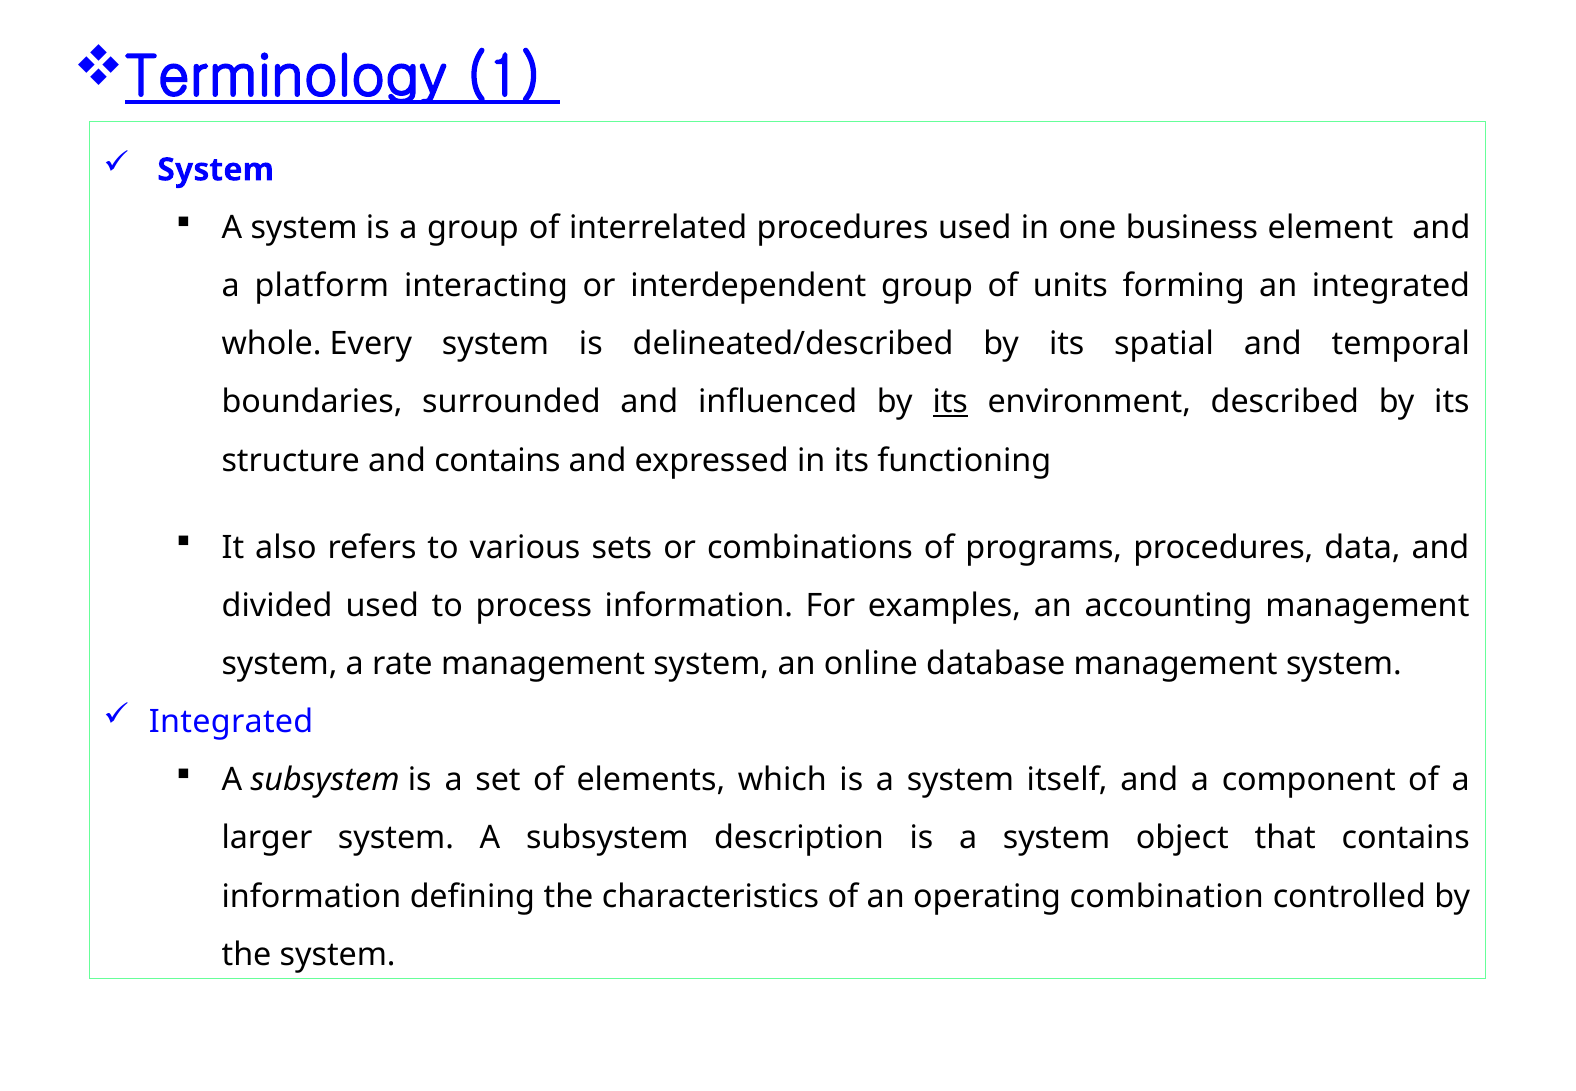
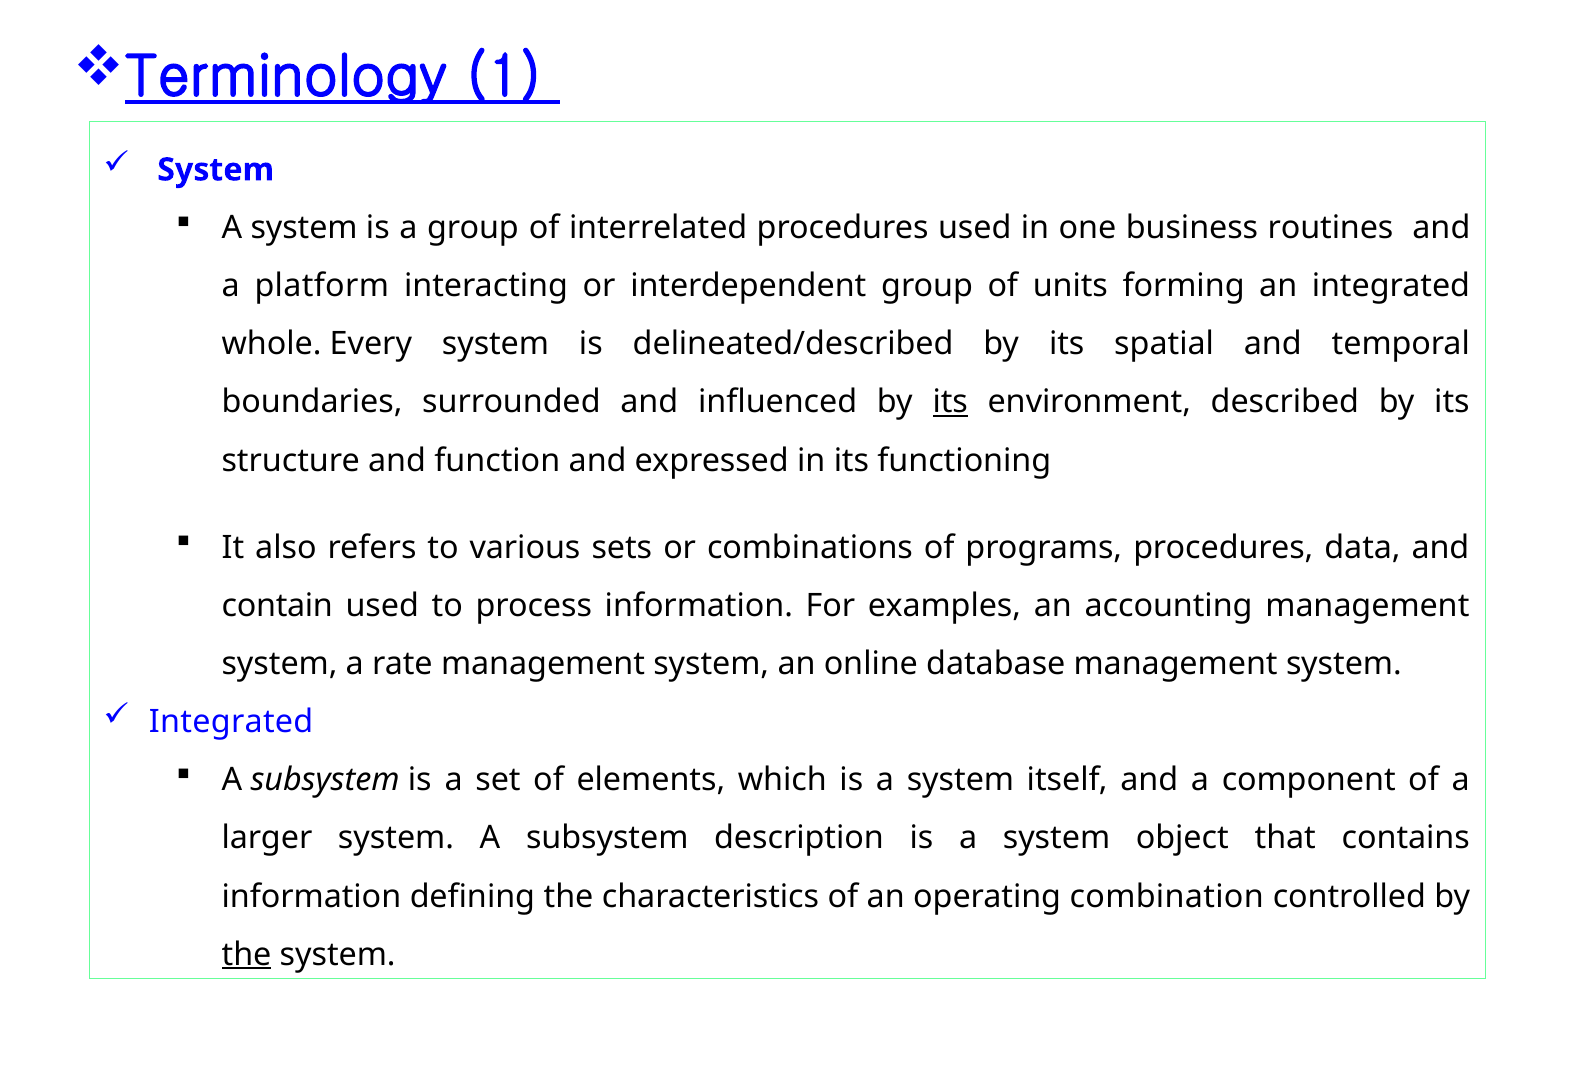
element: element -> routines (1331, 228)
and contains: contains -> function (497, 460)
divided: divided -> contain (277, 606)
the underline: none -> present (247, 955)
